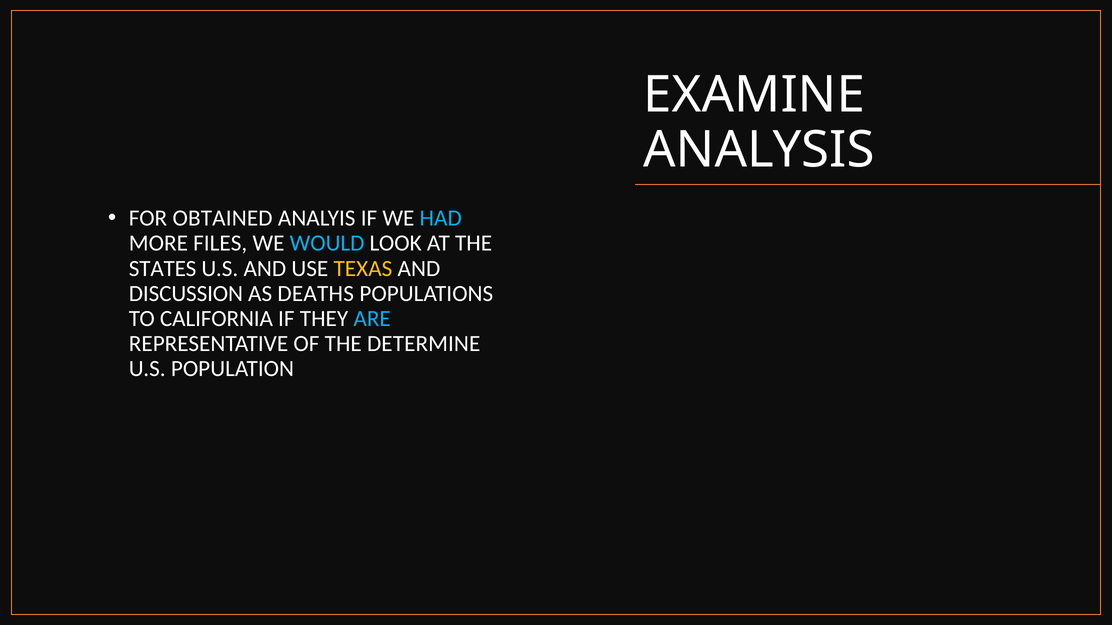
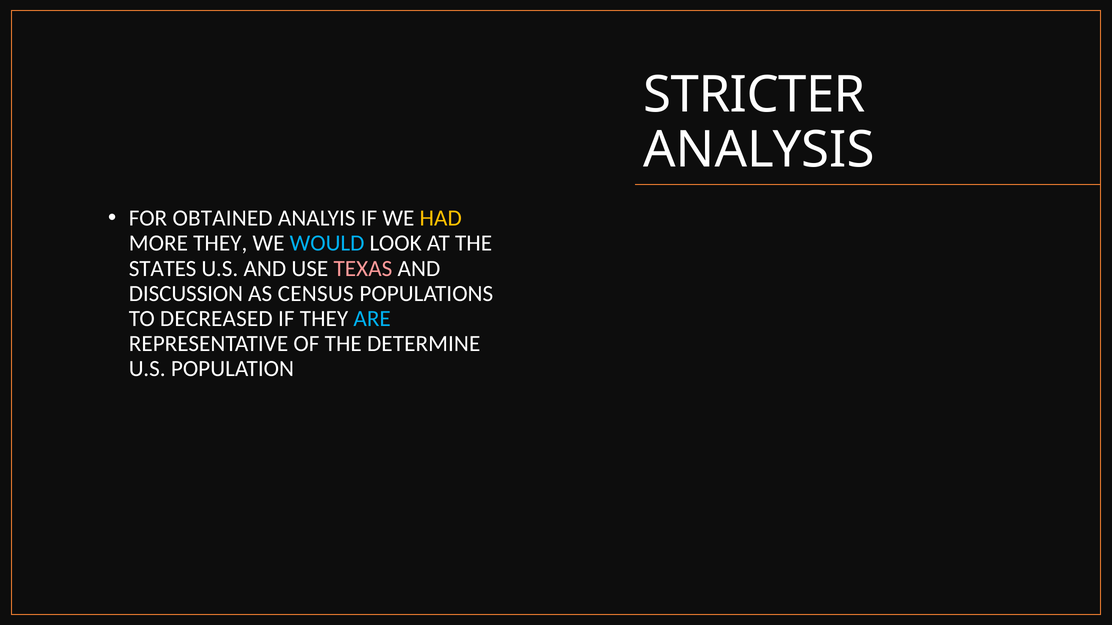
EXAMINE: EXAMINE -> STRICTER (755, 95)
HAD colour: light blue -> yellow (441, 218)
MORE FILES: FILES -> THEY (220, 244)
TEXAS colour: yellow -> pink (363, 269)
DEATHS: DEATHS -> CENSUS (316, 294)
CALIFORNIA: CALIFORNIA -> DECREASED (216, 319)
